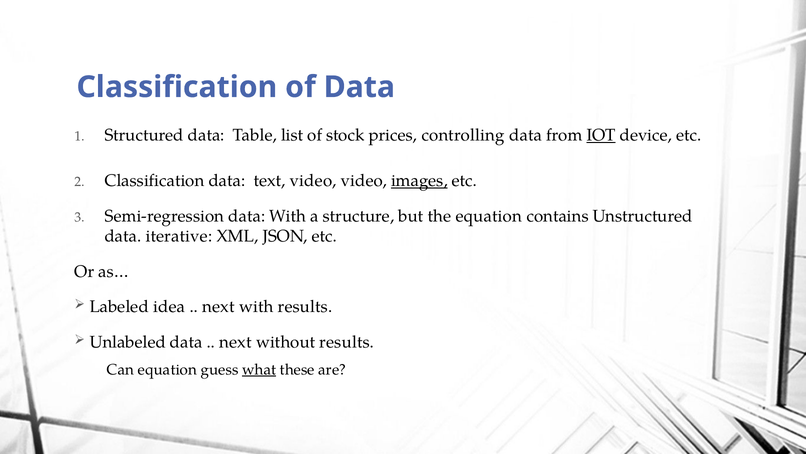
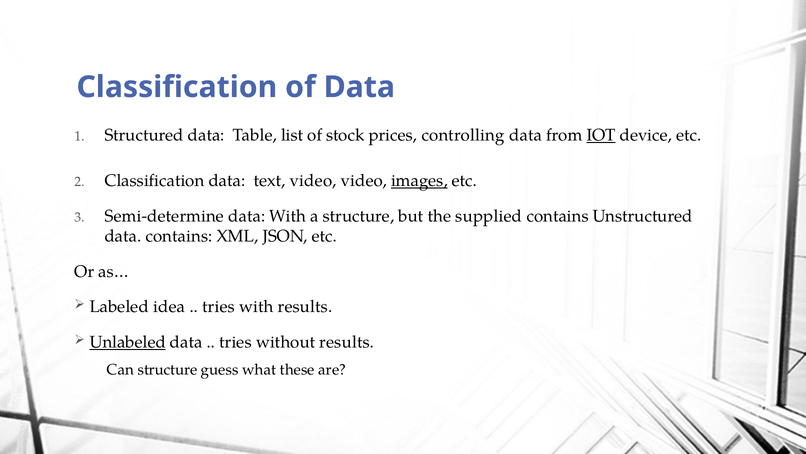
Semi-regression: Semi-regression -> Semi-determine (164, 216)
the equation: equation -> supplied (489, 216)
data iterative: iterative -> contains (179, 236)
next: next -> tries (219, 307)
Unlabeled underline: none -> present (128, 342)
next: next -> tries (236, 342)
Can equation: equation -> structure (168, 369)
what underline: present -> none (259, 369)
